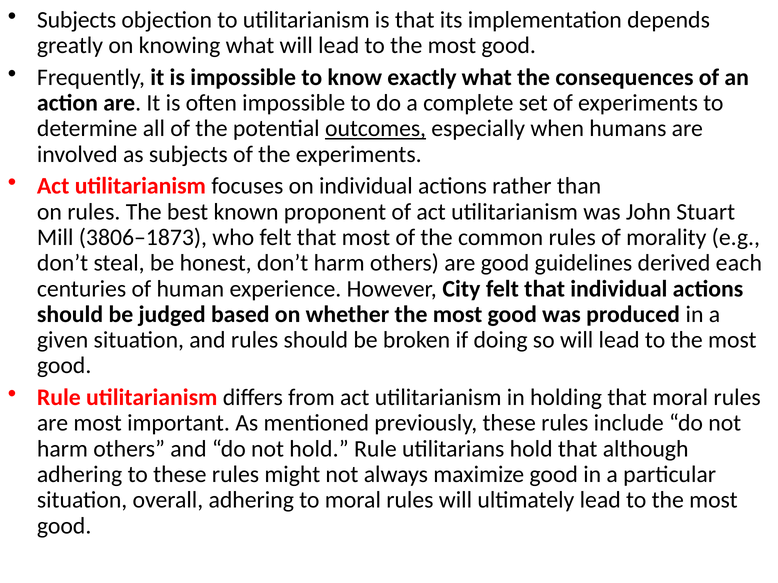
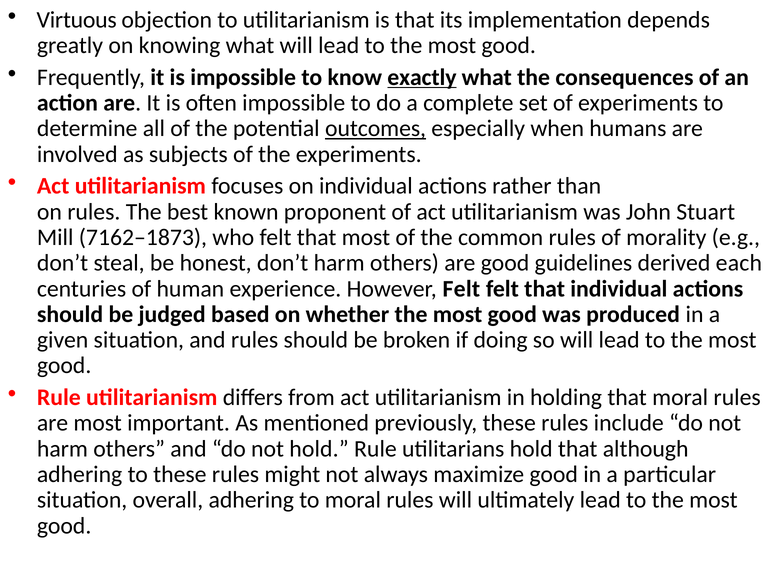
Subjects: Subjects -> Virtuous (77, 20)
exactly underline: none -> present (422, 77)
3806–1873: 3806–1873 -> 7162–1873 (143, 238)
However City: City -> Felt (461, 289)
